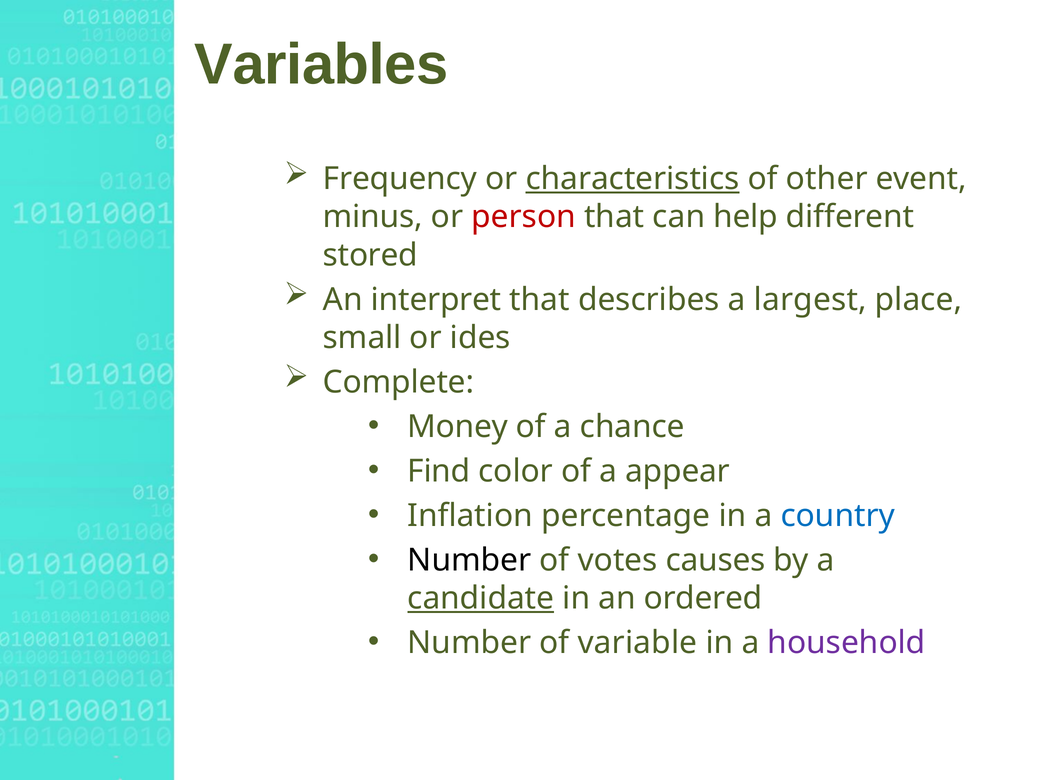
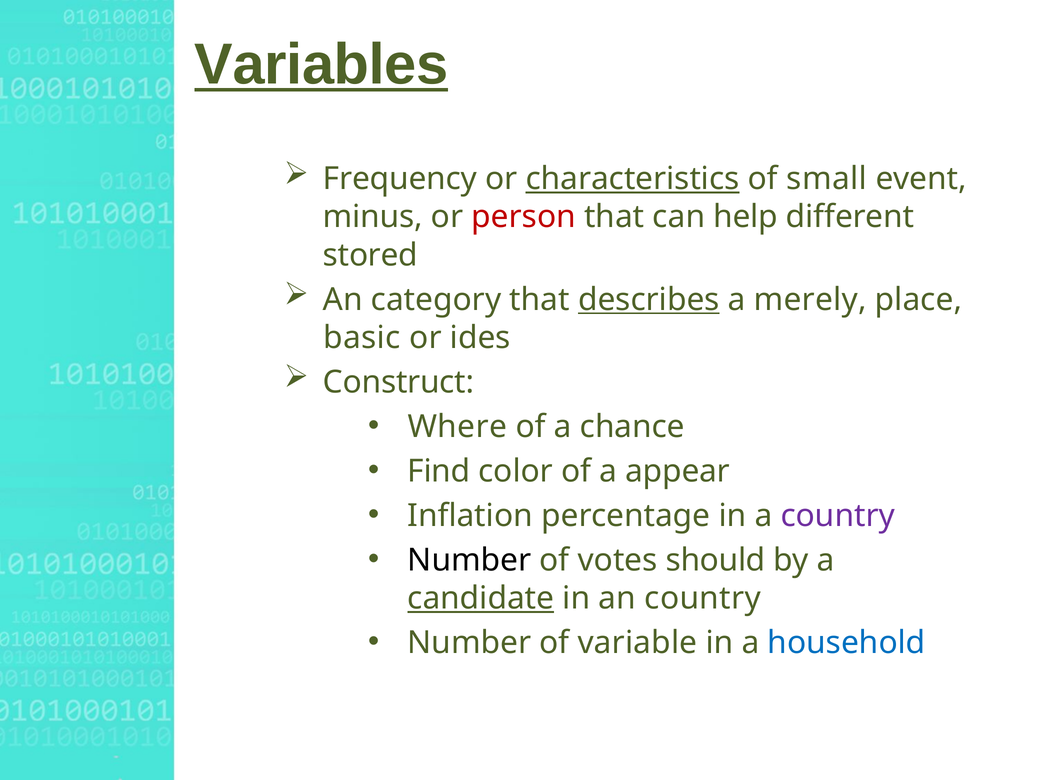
Variables underline: none -> present (321, 65)
other: other -> small (827, 179)
interpret: interpret -> category (436, 300)
describes underline: none -> present (649, 300)
largest: largest -> merely (810, 300)
small: small -> basic (362, 338)
Complete: Complete -> Construct (399, 382)
Money: Money -> Where (457, 427)
country colour: blue -> purple (838, 516)
causes: causes -> should (716, 560)
an ordered: ordered -> country (703, 598)
household colour: purple -> blue (846, 643)
